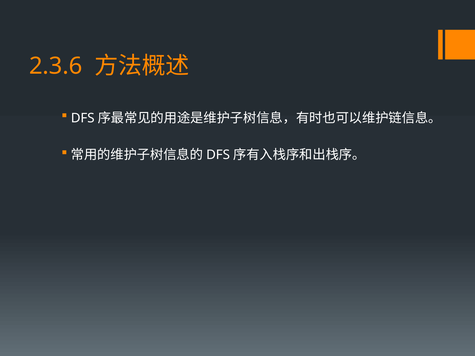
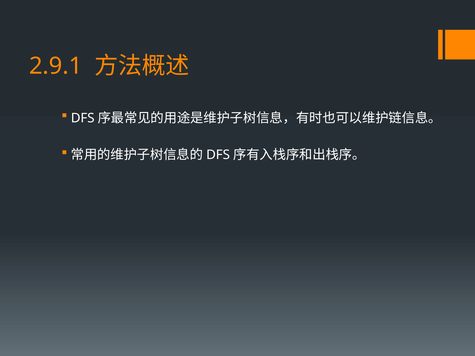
2.3.6: 2.3.6 -> 2.9.1 (56, 66)
